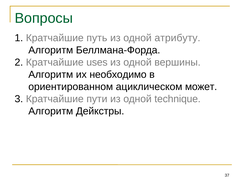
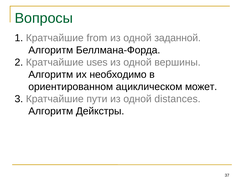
путь: путь -> from (97, 38)
атрибуту: атрибуту -> заданной (178, 38)
technique: technique -> distances (177, 99)
